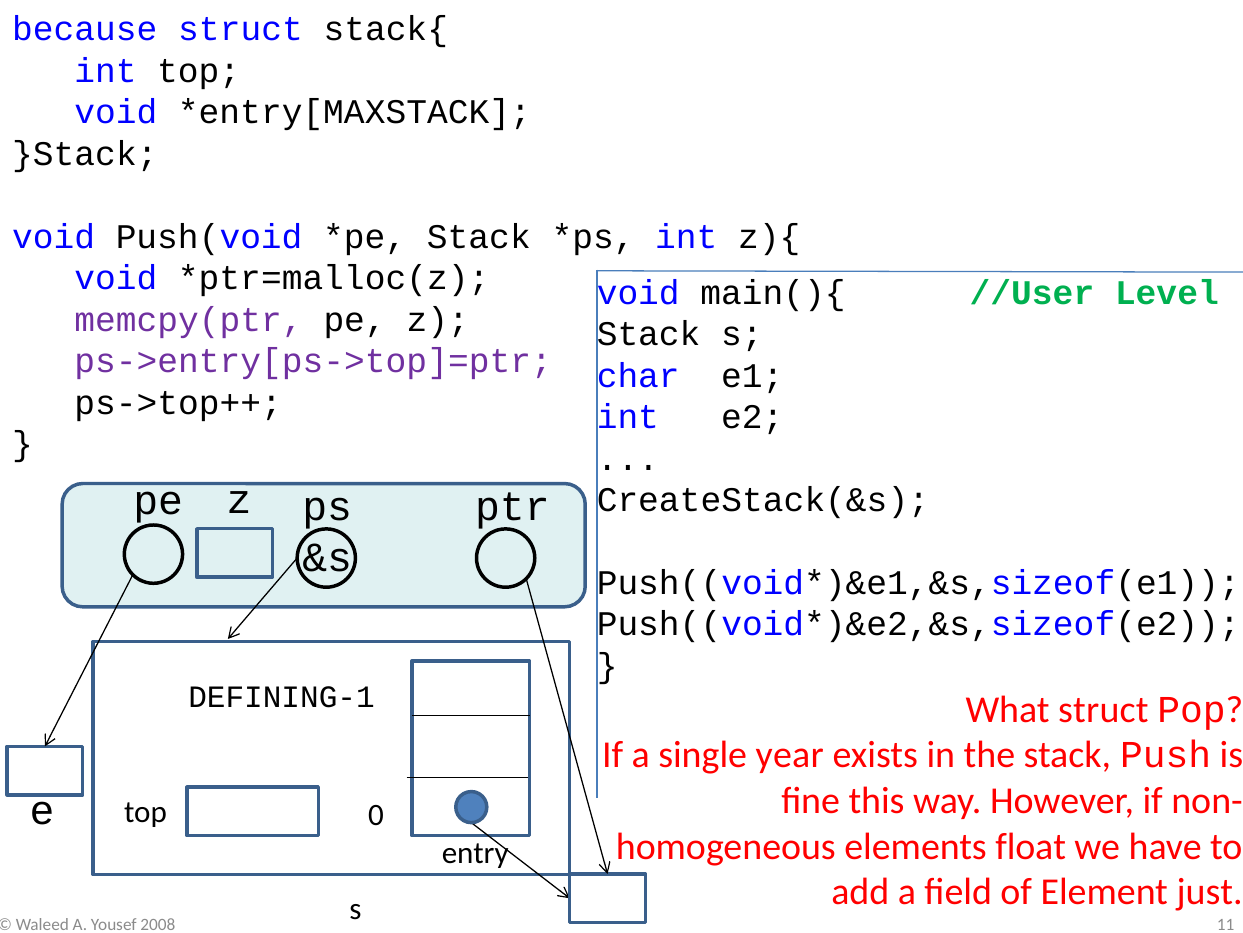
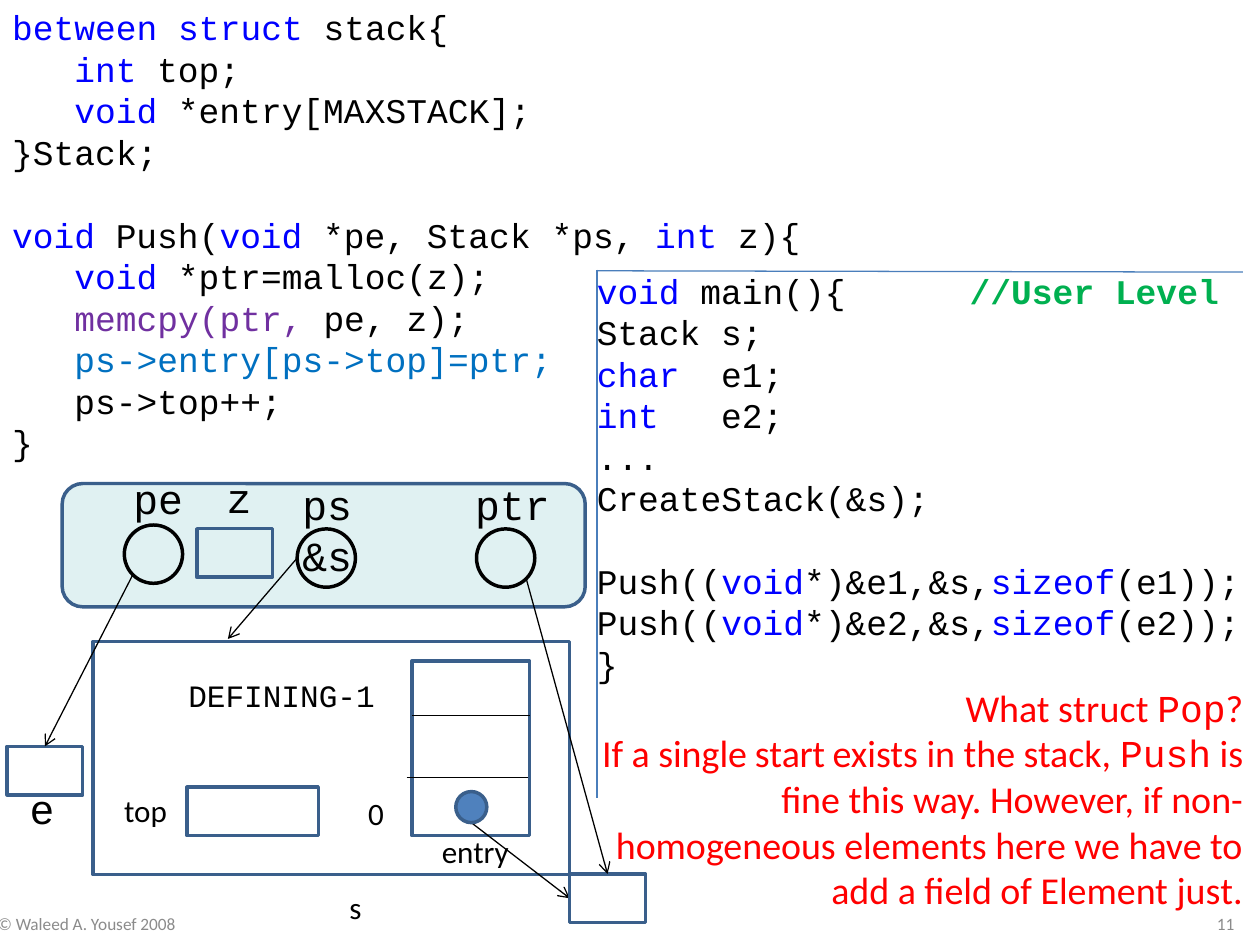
because: because -> between (85, 29)
ps->entry[ps->top]=ptr colour: purple -> blue (313, 361)
year: year -> start (790, 755)
float: float -> here (1031, 846)
